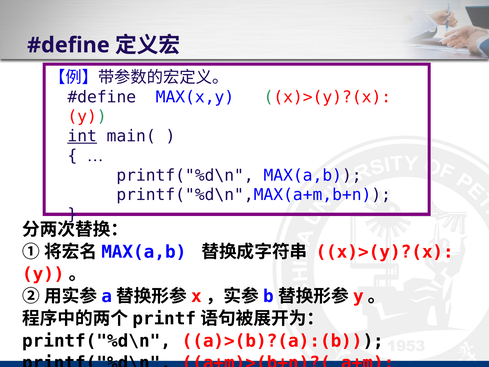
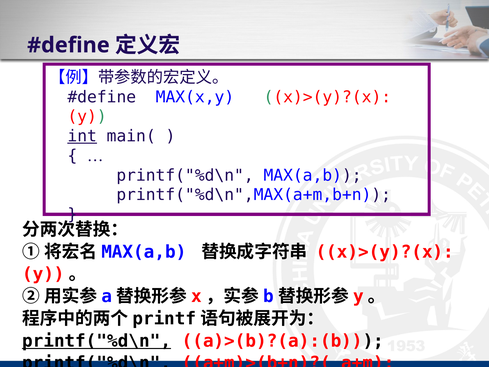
printf("%d\n underline: none -> present (97, 341)
